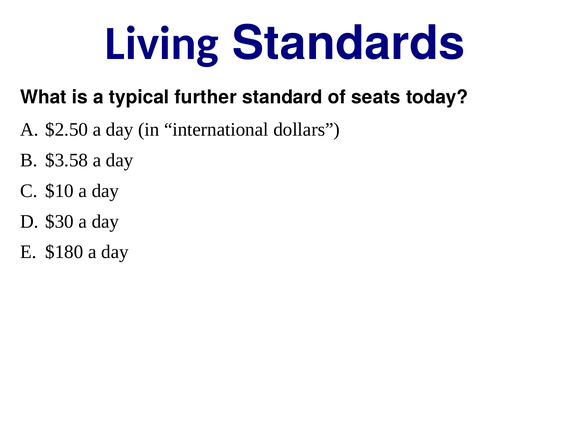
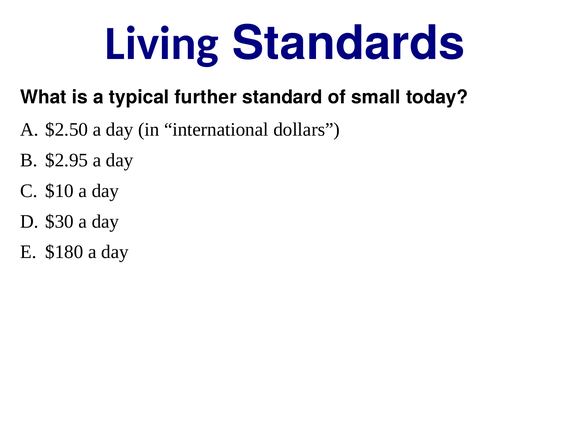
seats: seats -> small (376, 97)
$3.58: $3.58 -> $2.95 (67, 160)
